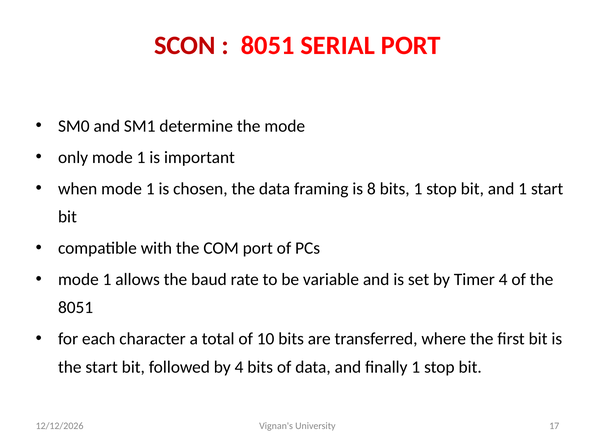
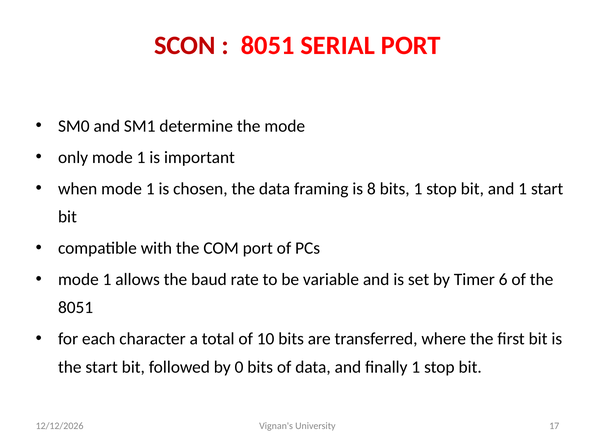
Timer 4: 4 -> 6 (503, 280)
by 4: 4 -> 0 (239, 367)
